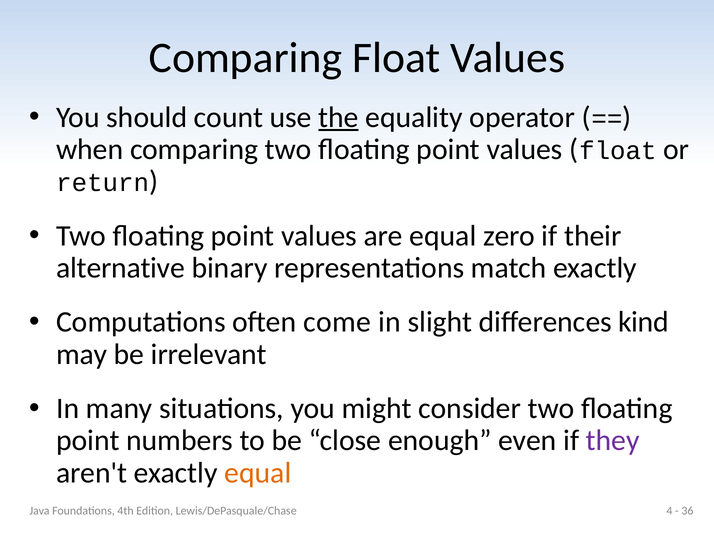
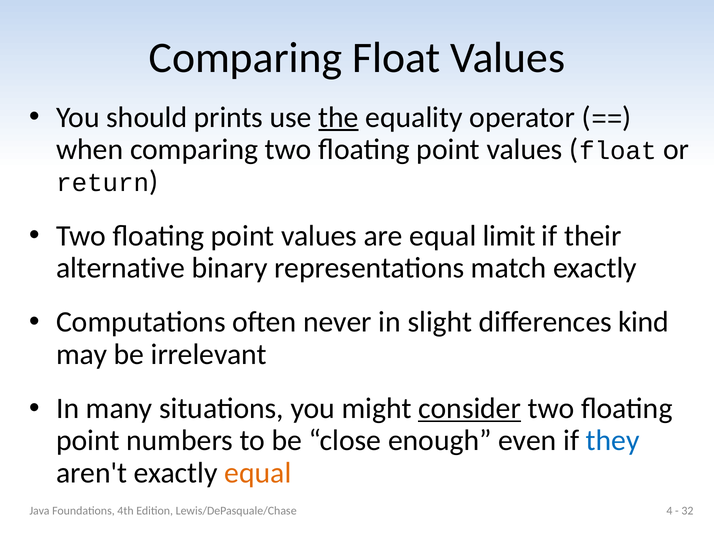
count: count -> prints (229, 117)
zero: zero -> limit (509, 236)
come: come -> never (337, 322)
consider underline: none -> present (470, 409)
they colour: purple -> blue (613, 441)
36: 36 -> 32 (687, 511)
